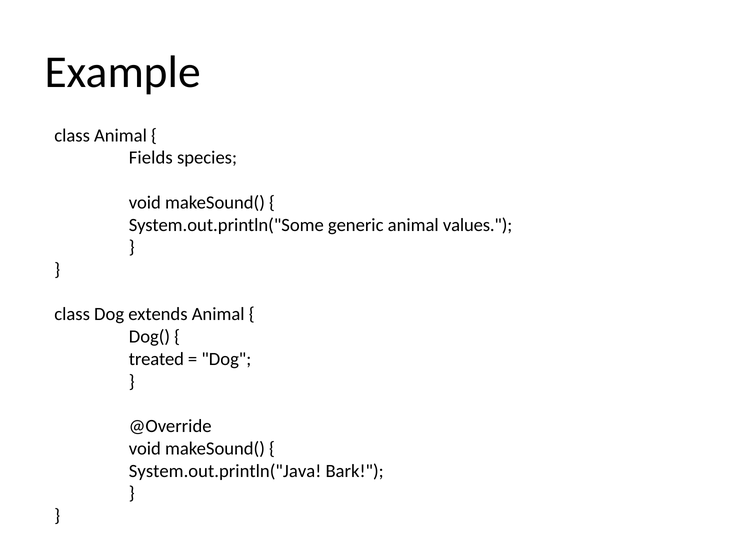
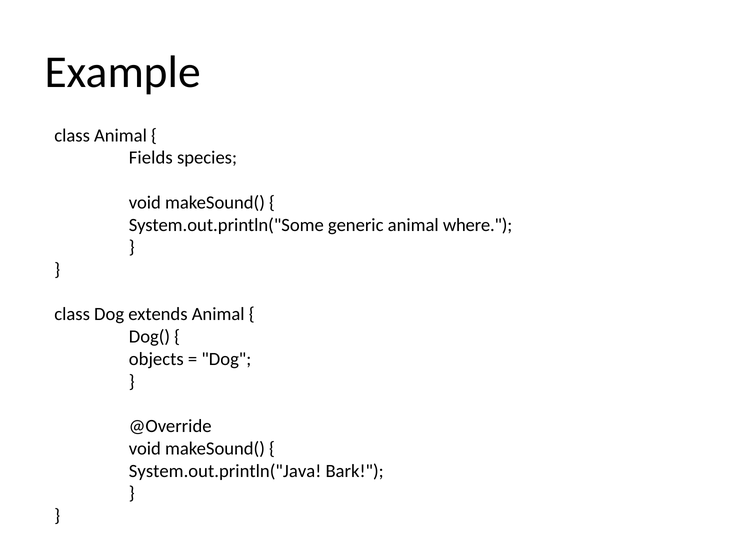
values: values -> where (478, 225)
treated: treated -> objects (156, 359)
